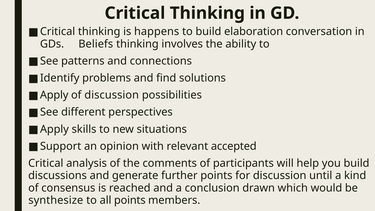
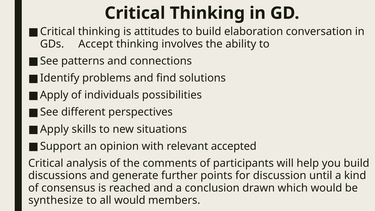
happens: happens -> attitudes (157, 32)
Beliefs: Beliefs -> Accept (96, 44)
of discussion: discussion -> individuals (112, 95)
all points: points -> would (130, 200)
